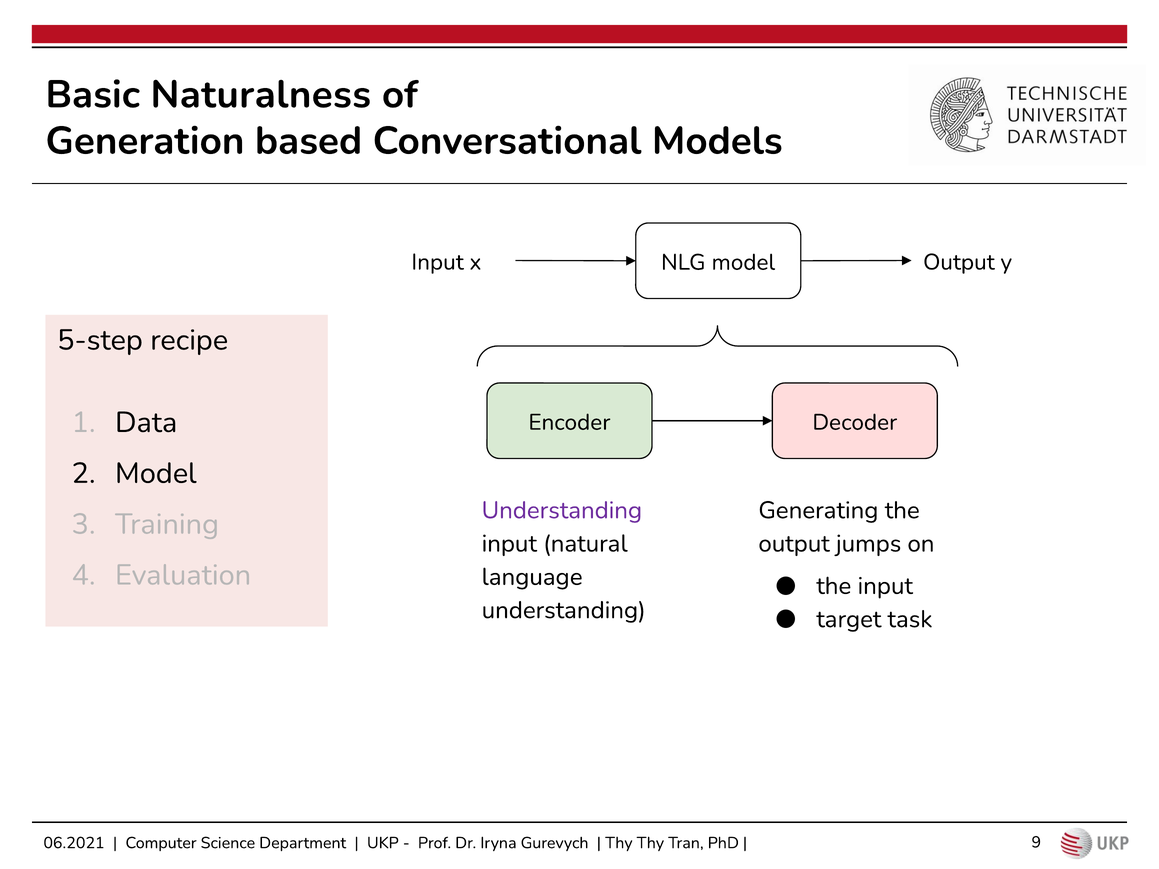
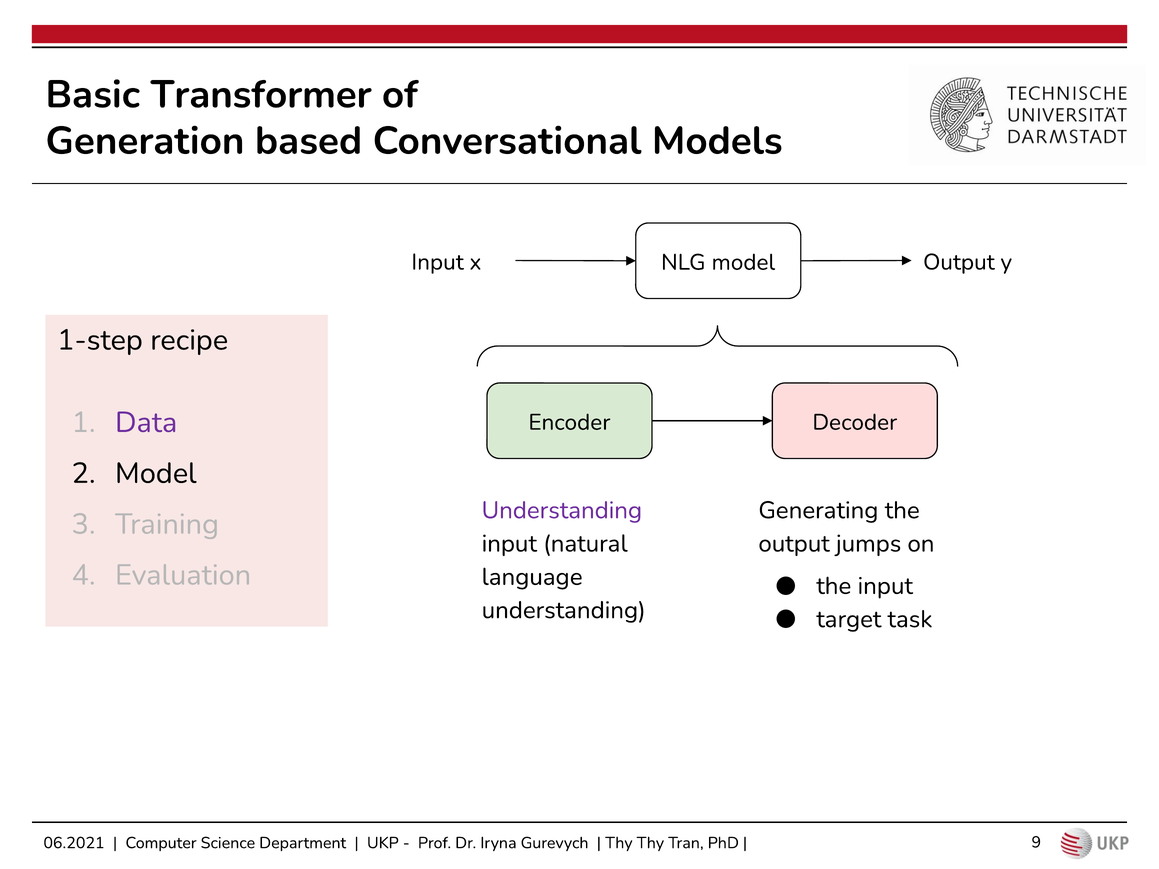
Naturalness: Naturalness -> Transformer (261, 95)
5-step: 5-step -> 1-step (100, 340)
Data colour: black -> purple (146, 423)
